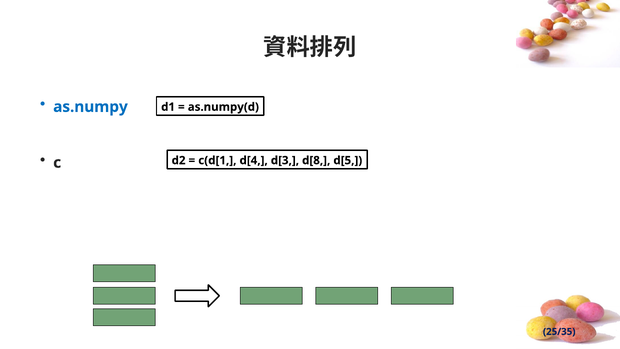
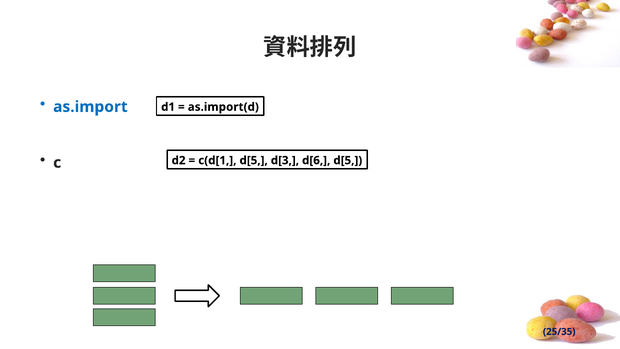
as.numpy: as.numpy -> as.import (90, 107)
as.numpy(d: as.numpy(d -> as.import(d (223, 107)
c(d[1 d[4: d[4 -> d[5 (254, 160)
d[8: d[8 -> d[6 (316, 160)
